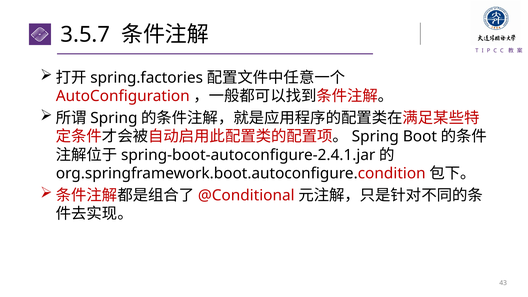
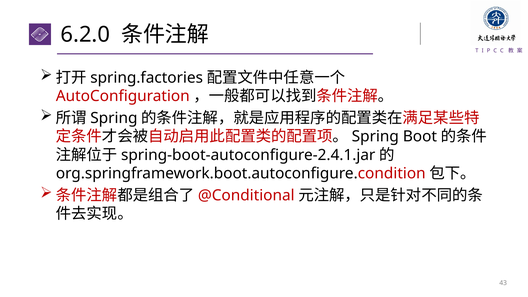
3.5.7: 3.5.7 -> 6.2.0 (85, 35)
